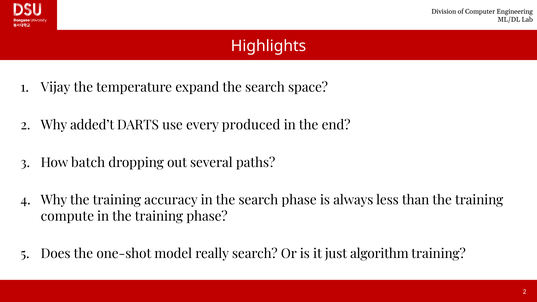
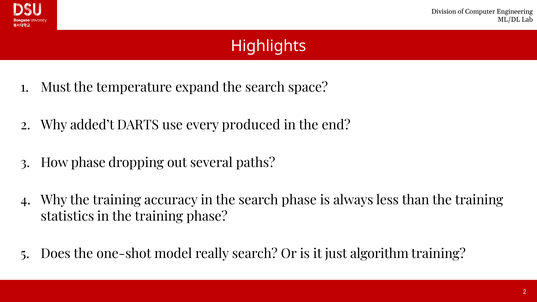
Vijay: Vijay -> Must (56, 87)
How batch: batch -> phase (88, 163)
compute: compute -> statistics (67, 216)
